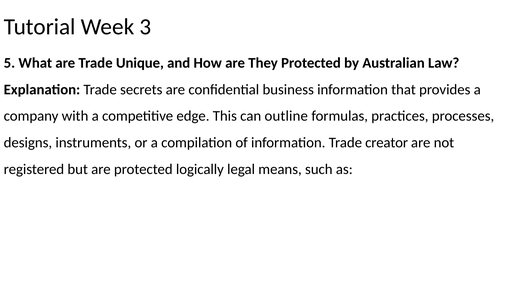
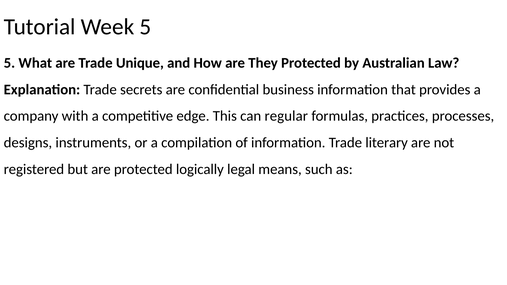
Week 3: 3 -> 5 (145, 27)
outline: outline -> regular (286, 116)
creator: creator -> literary (387, 143)
